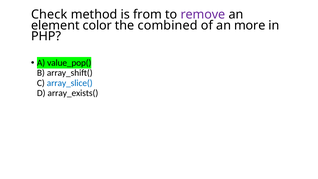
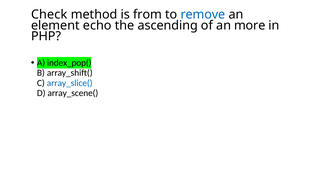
remove colour: purple -> blue (203, 15)
color: color -> echo (97, 25)
combined: combined -> ascending (168, 25)
value_pop(: value_pop( -> index_pop( (69, 63)
array_exists(: array_exists( -> array_scene( (73, 93)
